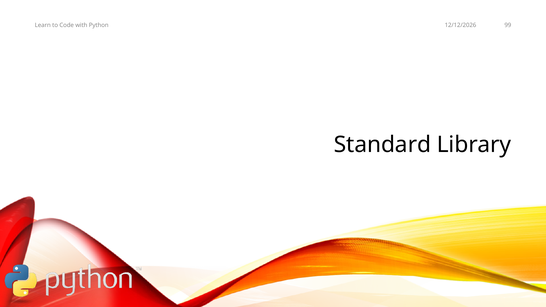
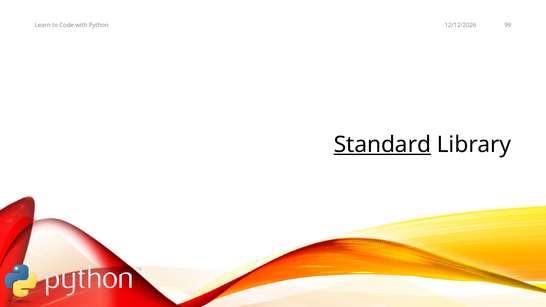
Standard underline: none -> present (382, 145)
